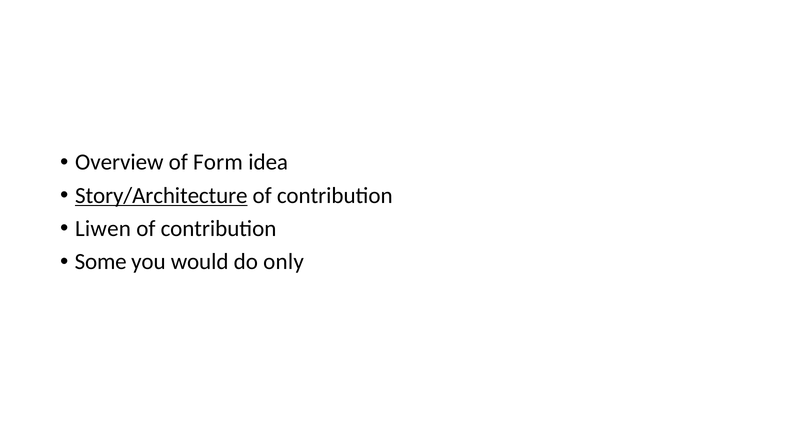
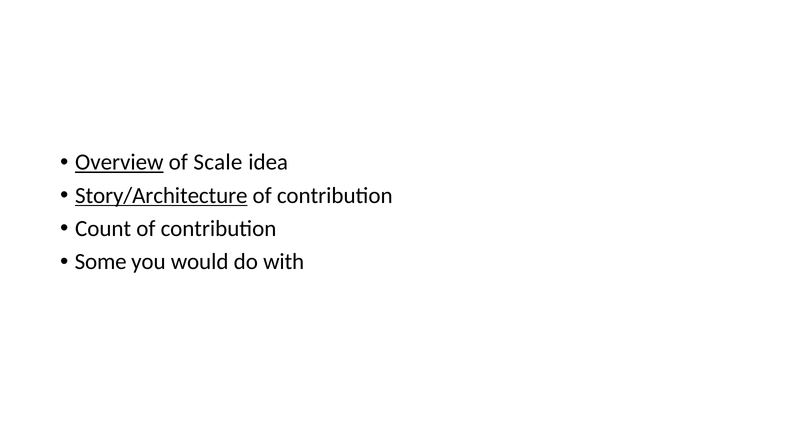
Overview underline: none -> present (119, 162)
Form: Form -> Scale (218, 162)
Liwen: Liwen -> Count (103, 228)
only: only -> with (284, 261)
